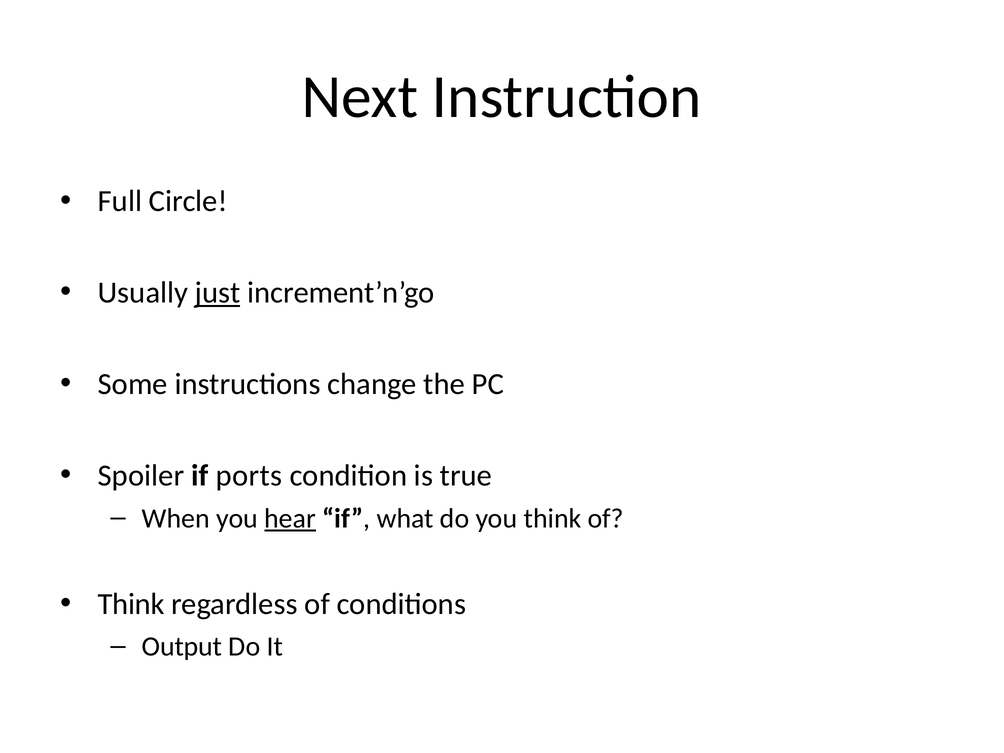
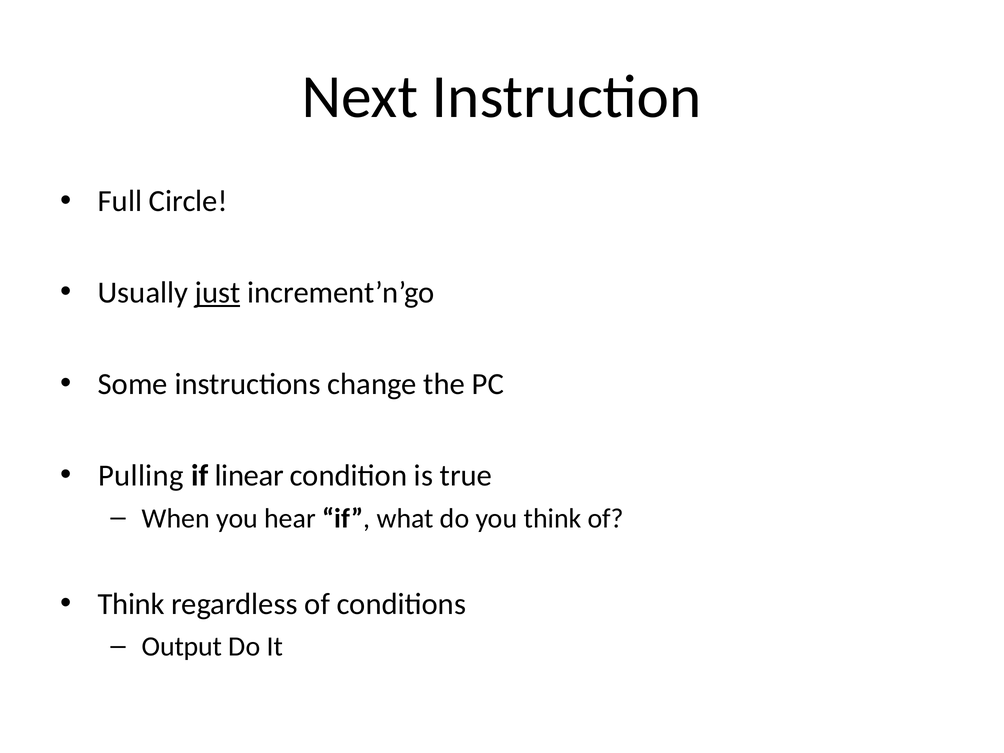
Spoiler: Spoiler -> Pulling (141, 476)
ports: ports -> linear (249, 476)
hear underline: present -> none (290, 518)
